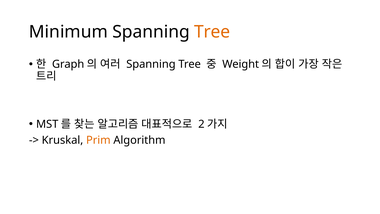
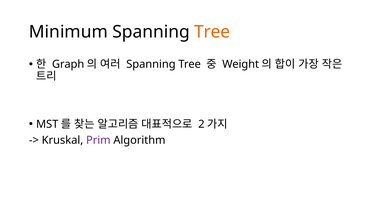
Prim colour: orange -> purple (98, 140)
